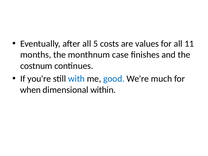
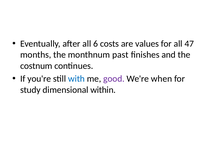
5: 5 -> 6 (96, 44)
11: 11 -> 47 (189, 44)
case: case -> past (120, 55)
good colour: blue -> purple (114, 79)
much: much -> when (161, 79)
when: when -> study (30, 90)
